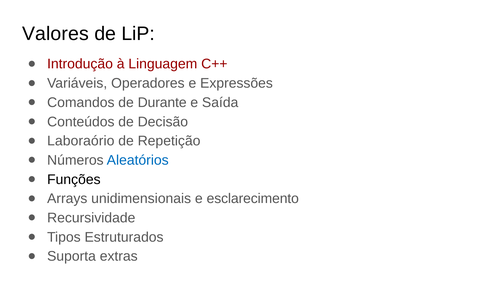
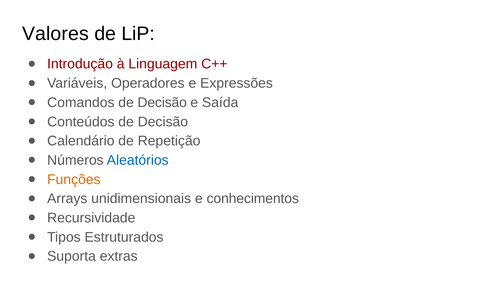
Comandos de Durante: Durante -> Decisão (162, 102)
Laboraório: Laboraório -> Calendário (81, 141)
Funções colour: black -> orange (74, 179)
esclarecimento: esclarecimento -> conhecimentos (253, 199)
